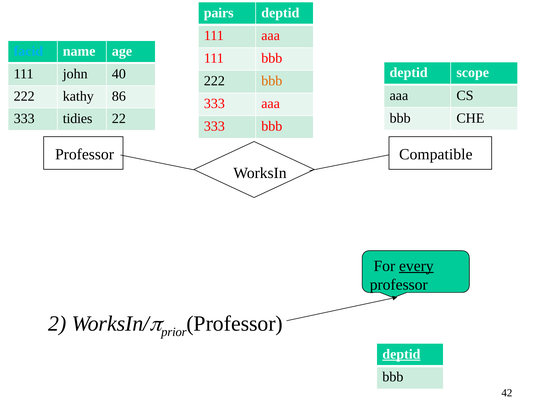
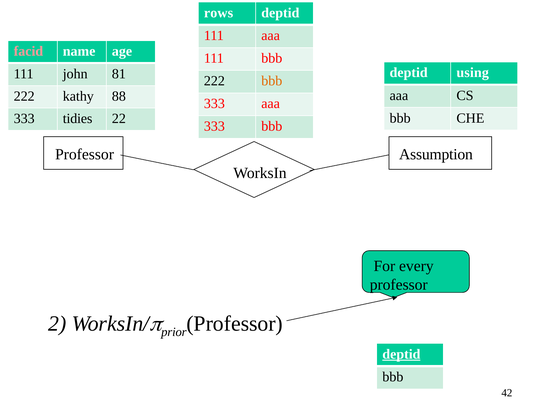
pairs: pairs -> rows (219, 13)
facid colour: light blue -> pink (28, 51)
scope: scope -> using (473, 73)
40: 40 -> 81 (119, 74)
86: 86 -> 88 (119, 96)
Compatible: Compatible -> Assumption (436, 155)
every underline: present -> none (416, 266)
